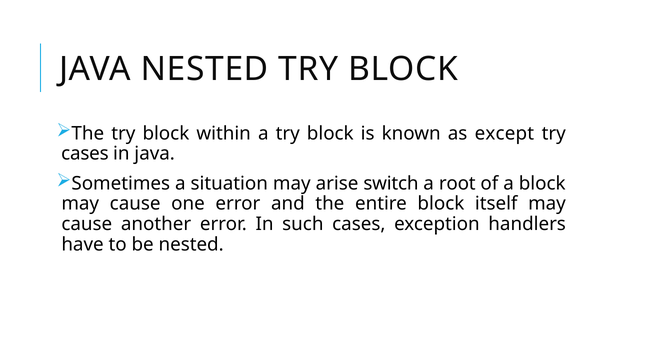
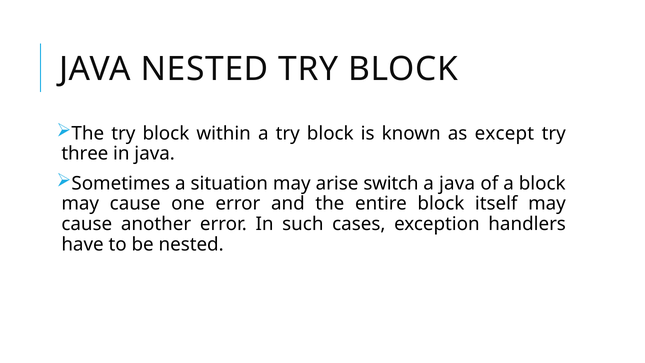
cases: cases -> three (85, 154)
a root: root -> java (457, 183)
